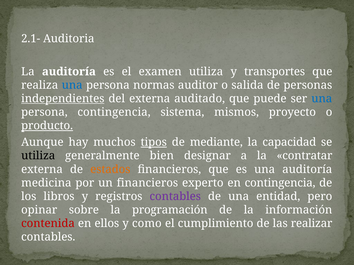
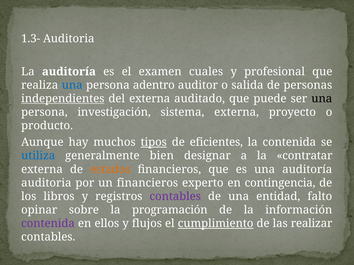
2.1-: 2.1- -> 1.3- (31, 39)
examen utiliza: utiliza -> cuales (206, 72)
transportes: transportes -> profesional (275, 72)
normas: normas -> adentro (154, 85)
una colour: blue -> black (322, 99)
persona contingencia: contingencia -> investigación (114, 112)
sistema mismos: mismos -> externa (237, 112)
producto underline: present -> none (47, 126)
mediante: mediante -> eficientes (216, 142)
la capacidad: capacidad -> contenida (289, 142)
utiliza colour: black -> blue (38, 156)
medicina: medicina -> auditoria (46, 183)
pero: pero -> falto (320, 197)
contenida colour: red -> purple (48, 224)
como: como -> flujos (147, 224)
cumplimiento underline: none -> present (216, 224)
